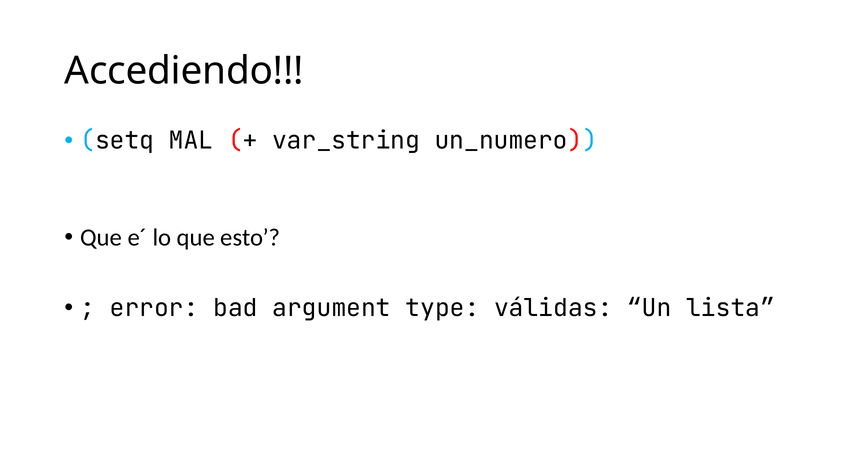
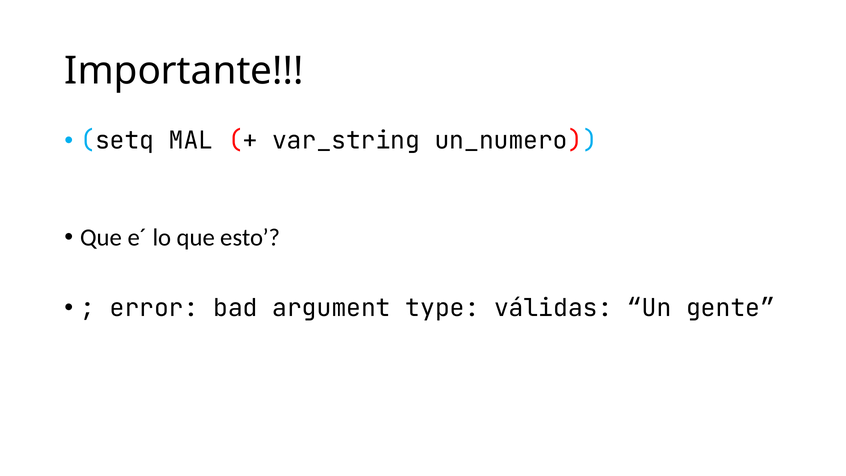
Accediendo: Accediendo -> Importante (184, 71)
lista: lista -> gente (731, 308)
